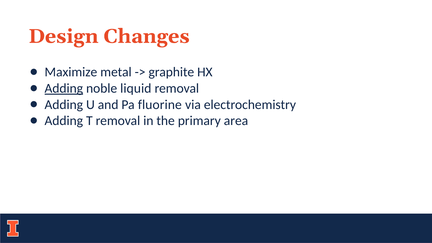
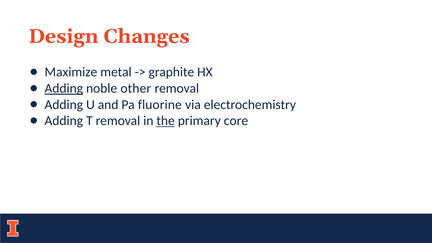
liquid: liquid -> other (136, 88)
the underline: none -> present (166, 121)
area: area -> core (236, 121)
